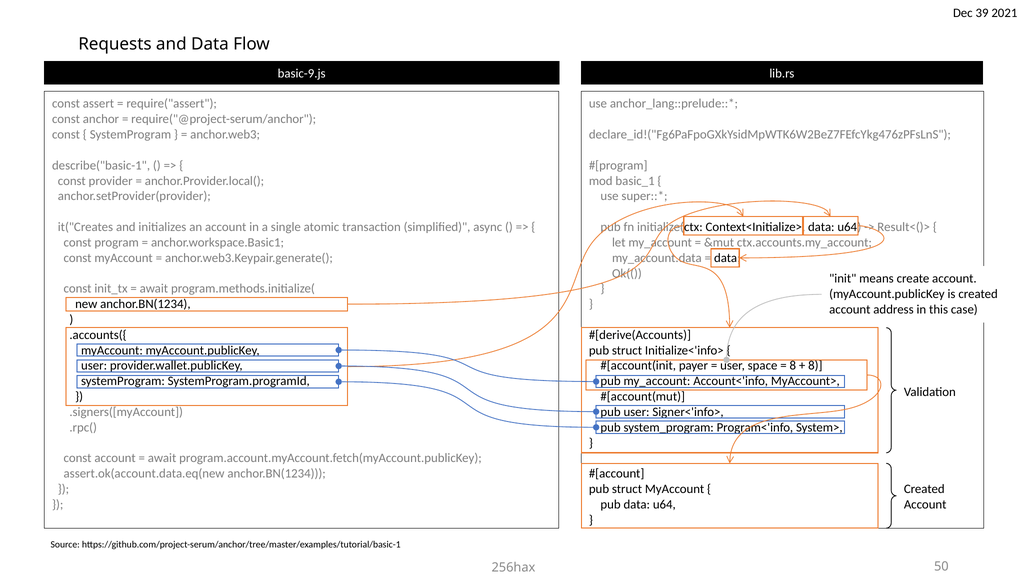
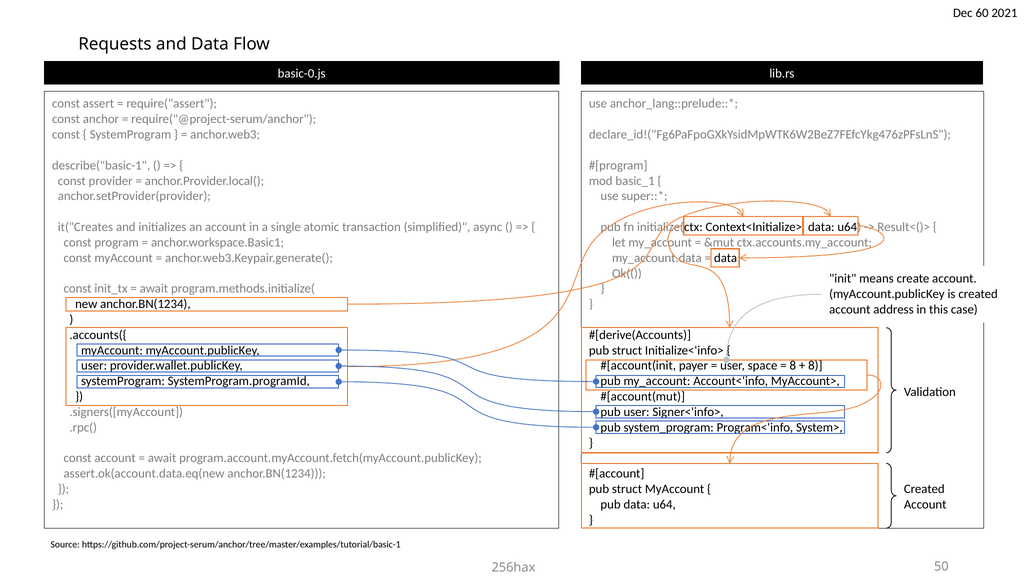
39: 39 -> 60 (982, 13)
basic-9.js: basic-9.js -> basic-0.js (302, 74)
